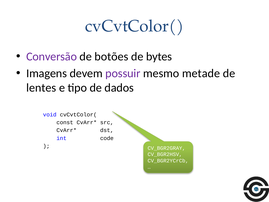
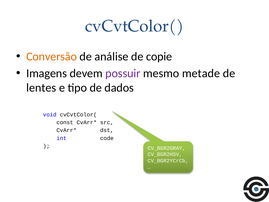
Conversão colour: purple -> orange (52, 56)
botões: botões -> análise (111, 56)
bytes: bytes -> copie (159, 56)
